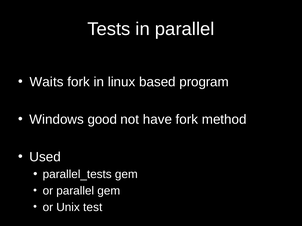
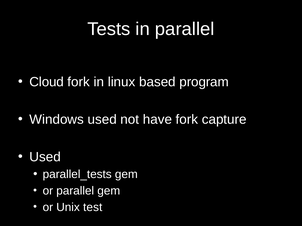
Waits: Waits -> Cloud (47, 82)
Windows good: good -> used (102, 120)
method: method -> capture (224, 120)
